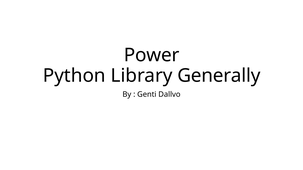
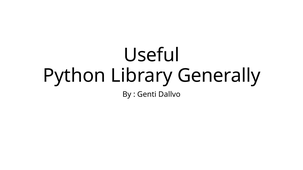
Power: Power -> Useful (152, 55)
